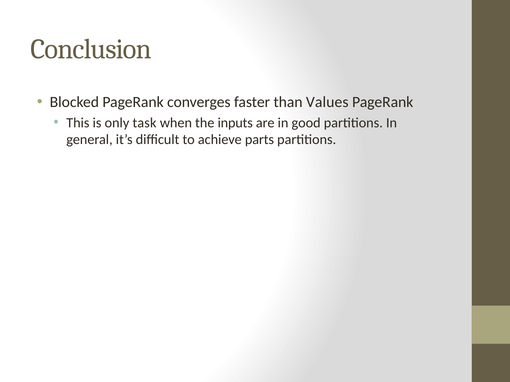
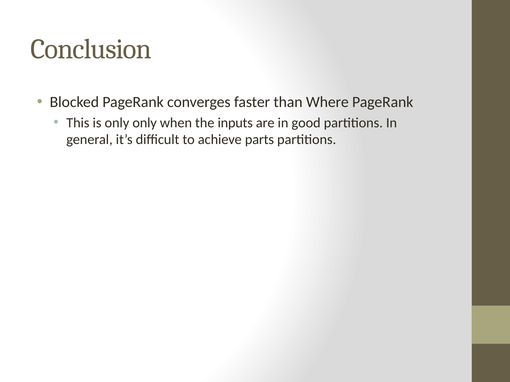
Values: Values -> Where (327, 102)
only task: task -> only (145, 123)
